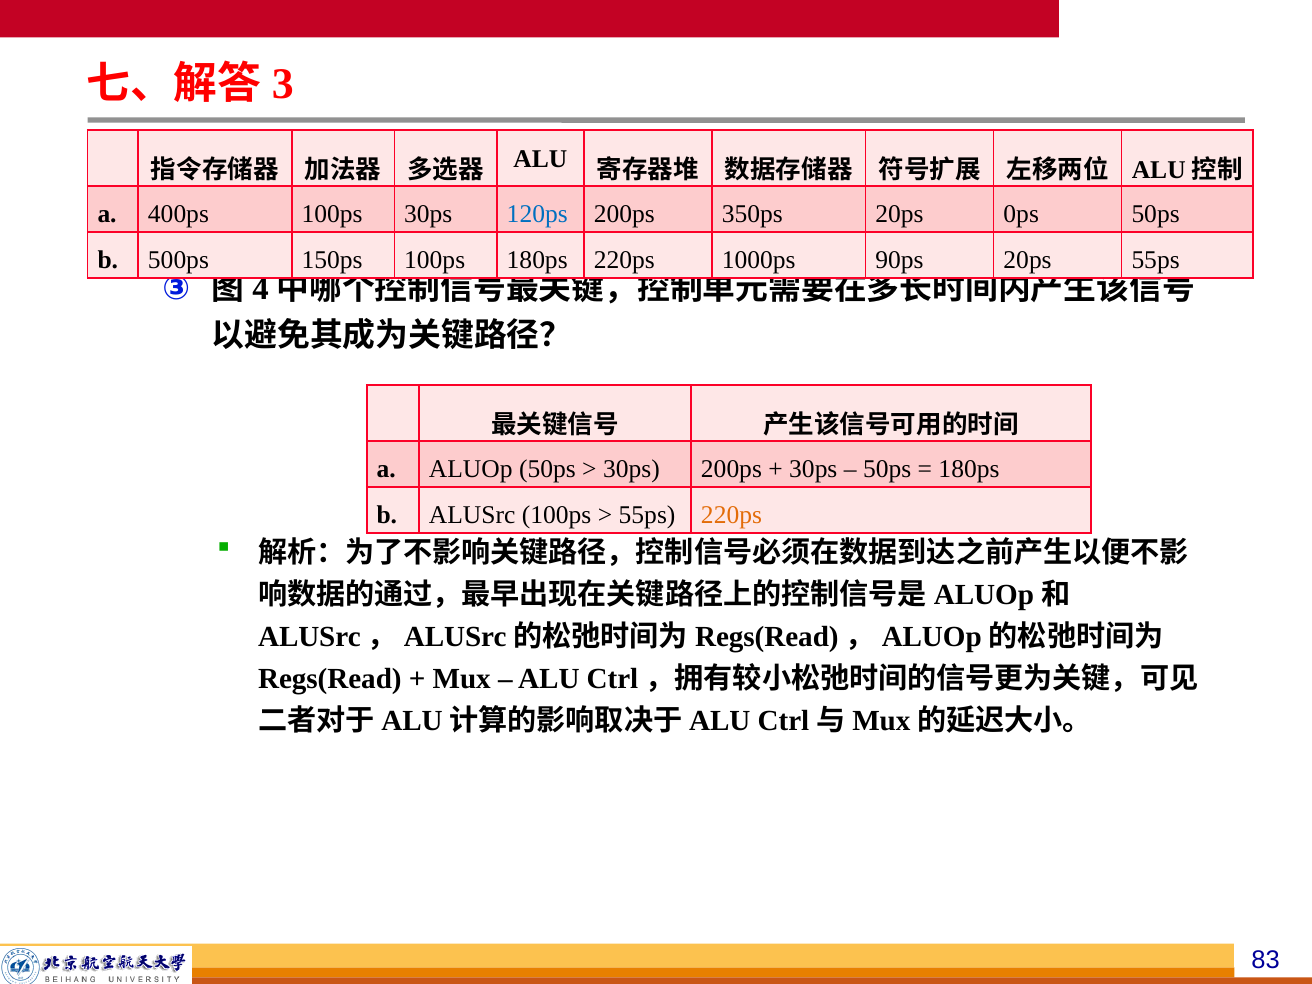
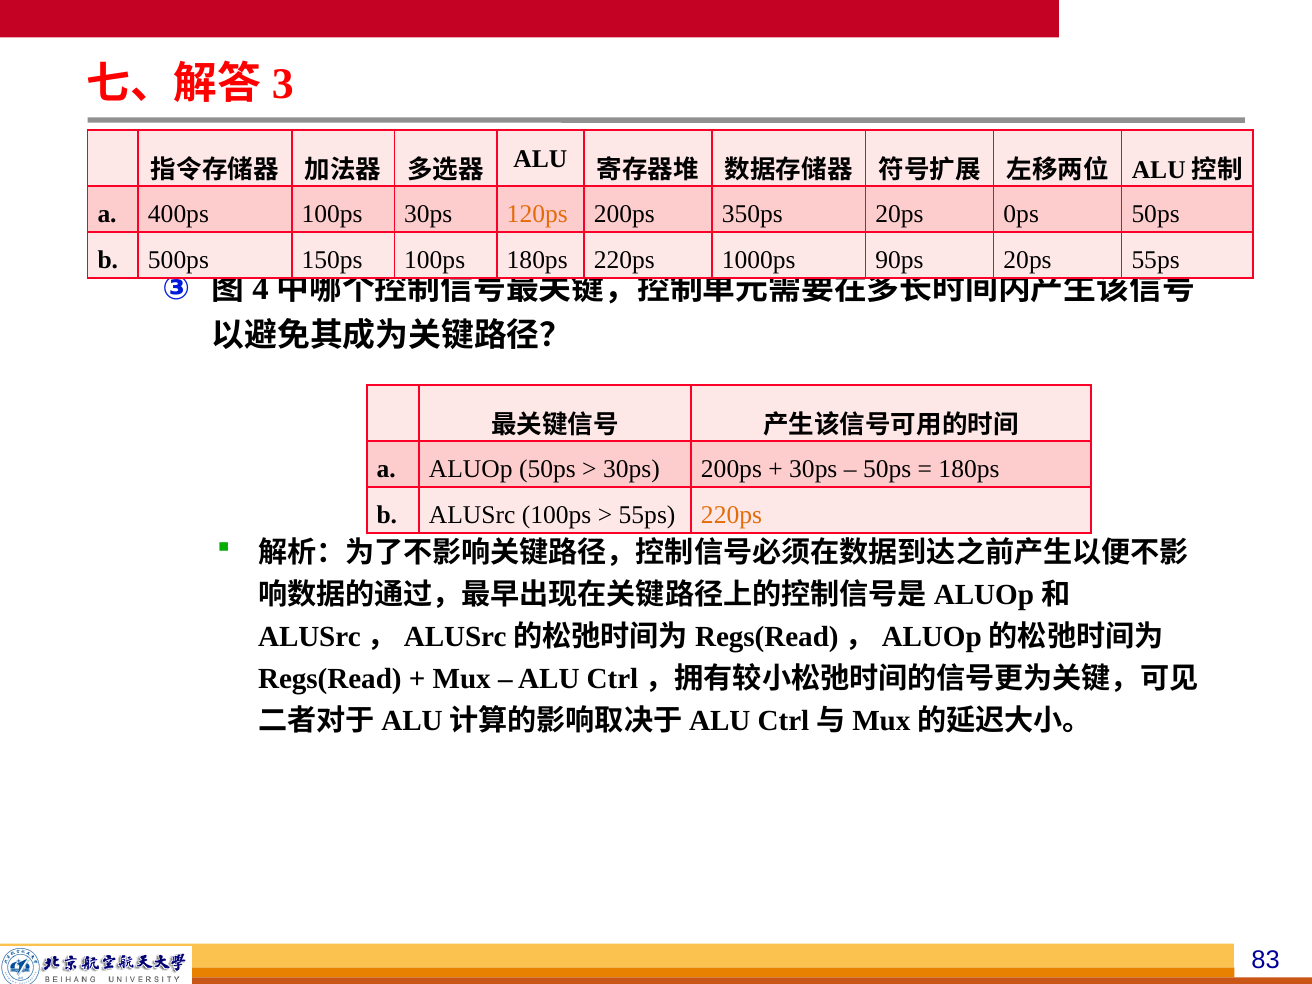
120ps colour: blue -> orange (537, 215)
